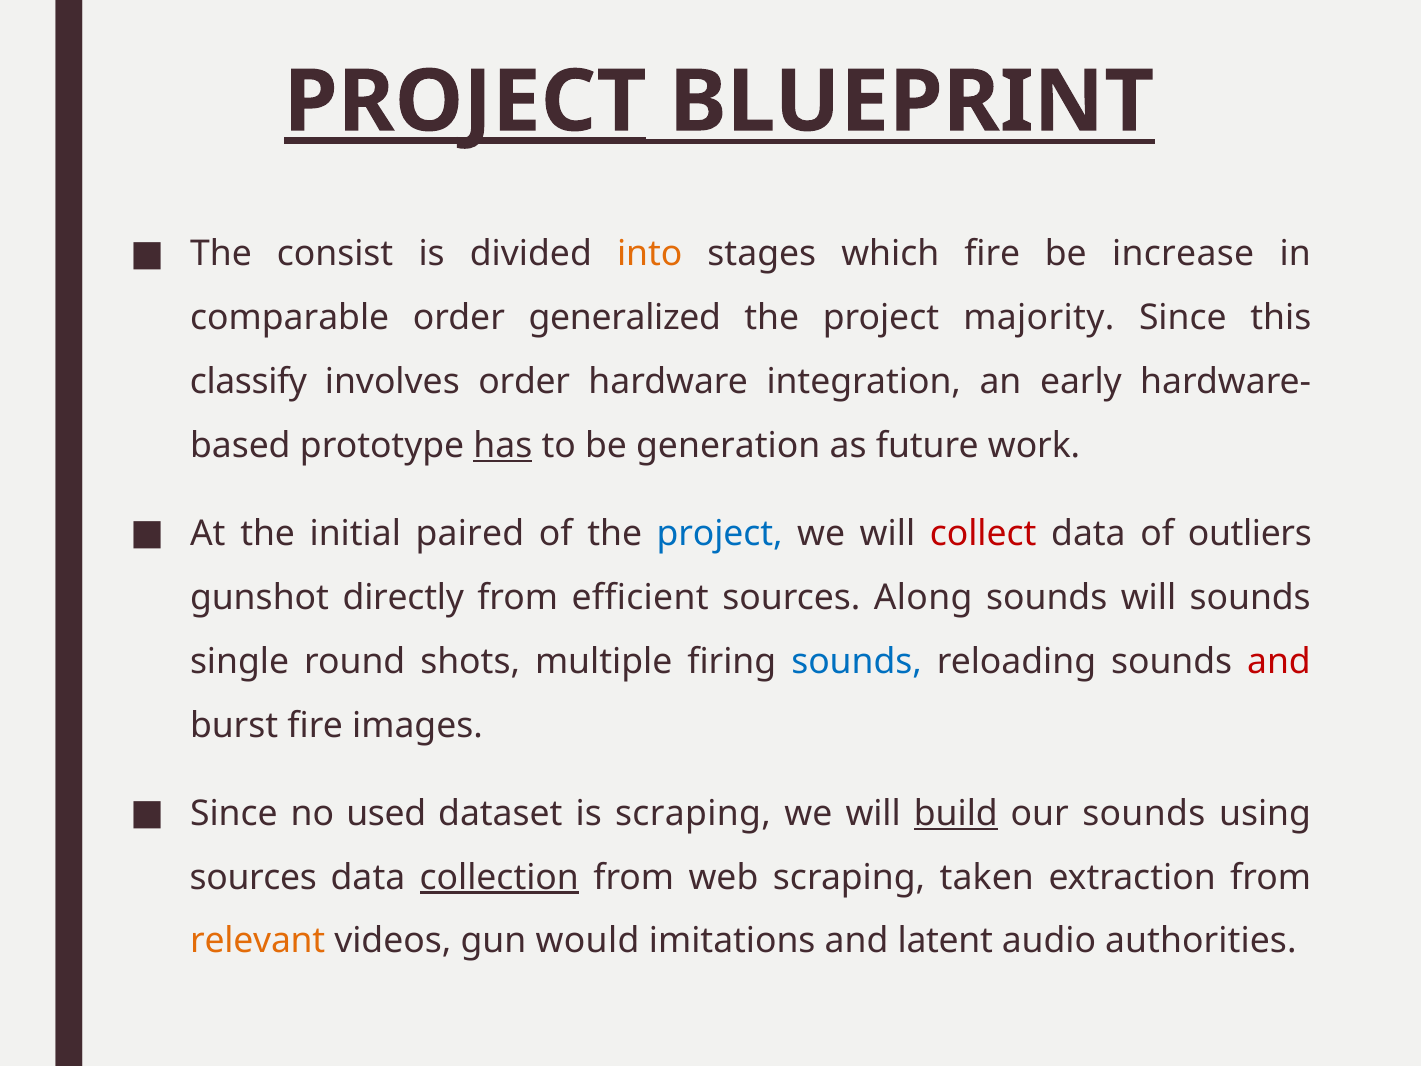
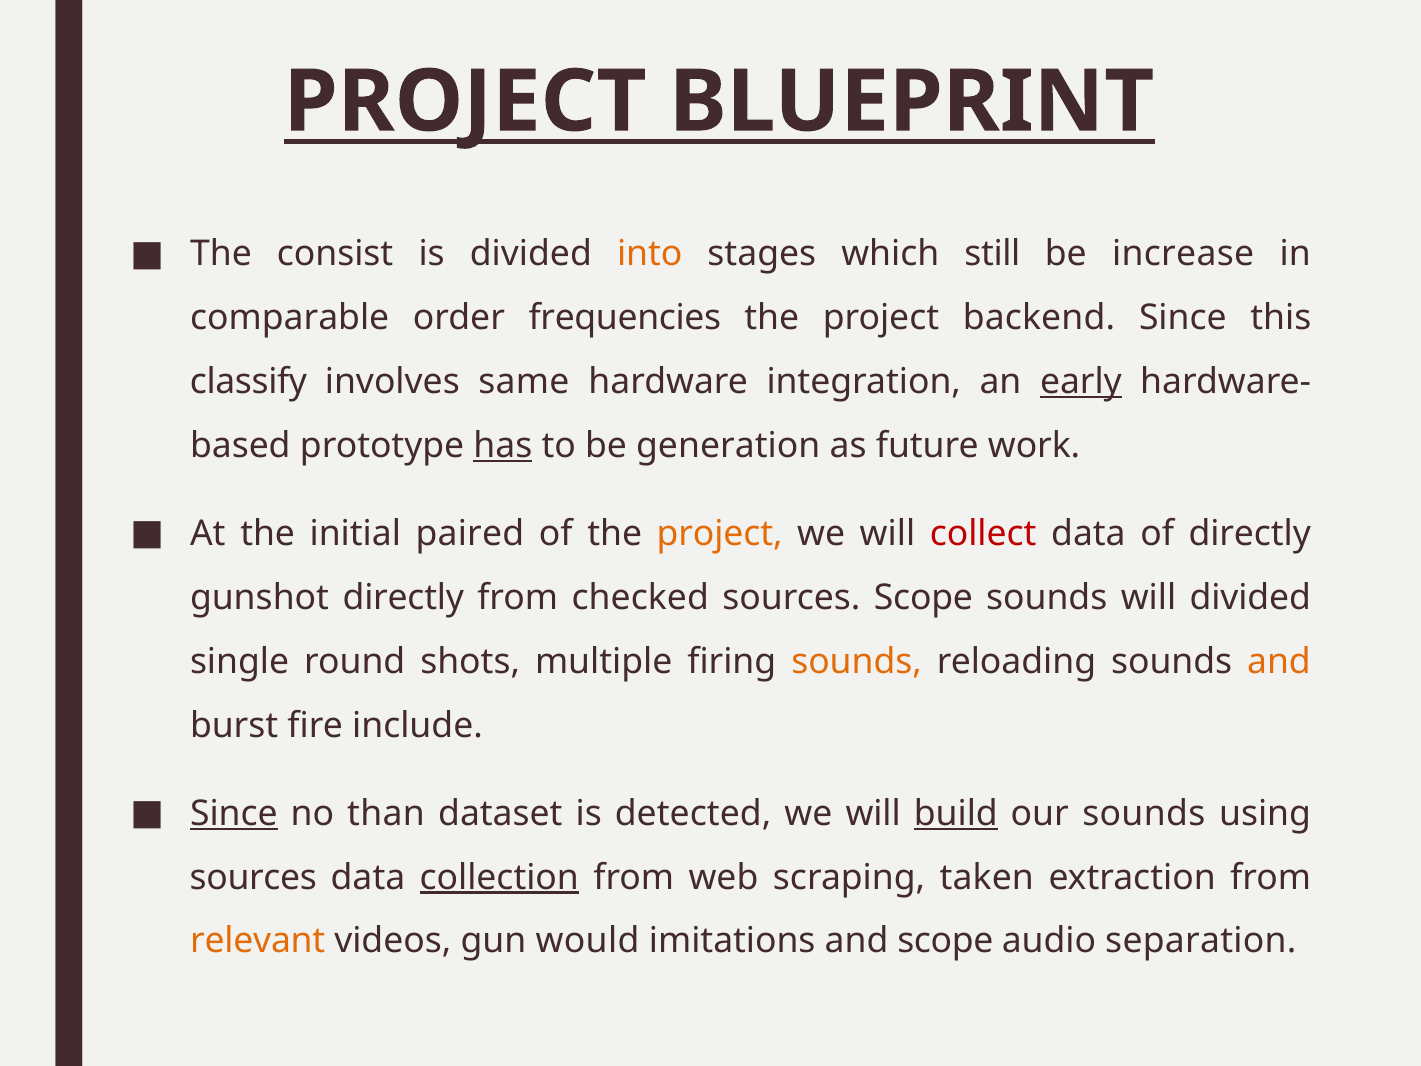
PROJECT underline: present -> none (465, 102)
which fire: fire -> still (992, 254)
generalized: generalized -> frequencies (625, 318)
majority: majority -> backend (1039, 318)
involves order: order -> same (524, 382)
early underline: none -> present (1081, 382)
project colour: blue -> orange (720, 534)
of outliers: outliers -> directly (1250, 534)
efficient: efficient -> checked (640, 598)
sources Along: Along -> Scope (923, 598)
will sounds: sounds -> divided (1250, 598)
sounds colour: blue -> orange (857, 662)
and colour: red -> orange (1279, 662)
images: images -> include (417, 725)
Since underline: none -> present (234, 813)
used: used -> than (386, 813)
is scraping: scraping -> detected (693, 813)
and latent: latent -> scope (945, 941)
authorities: authorities -> separation (1201, 941)
